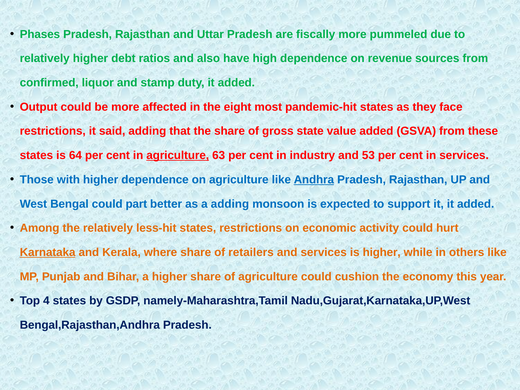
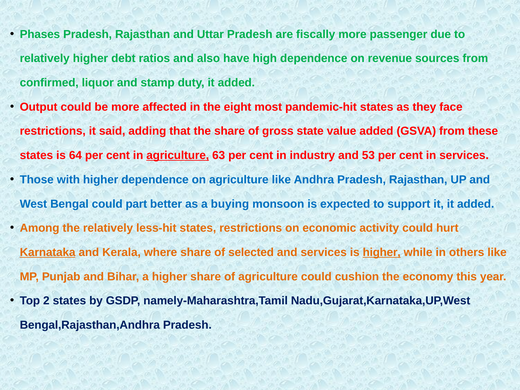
pummeled: pummeled -> passenger (399, 34)
Andhra underline: present -> none (314, 180)
a adding: adding -> buying (230, 204)
retailers: retailers -> selected (251, 252)
higher underline: none -> present (382, 252)
4: 4 -> 2 (46, 301)
